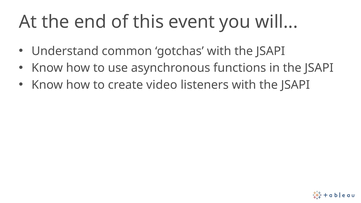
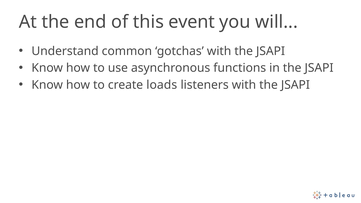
video: video -> loads (162, 85)
